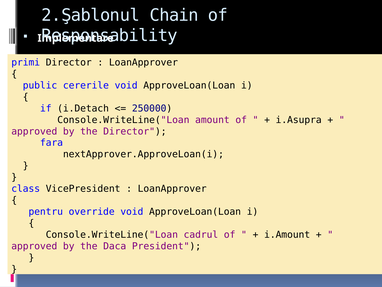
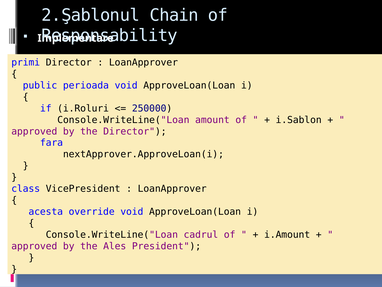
cererile: cererile -> perioada (86, 85)
i.Detach: i.Detach -> i.Roluri (83, 108)
i.Asupra: i.Asupra -> i.Sablon (299, 120)
pentru: pentru -> acesta (46, 211)
Daca: Daca -> Ales (115, 246)
